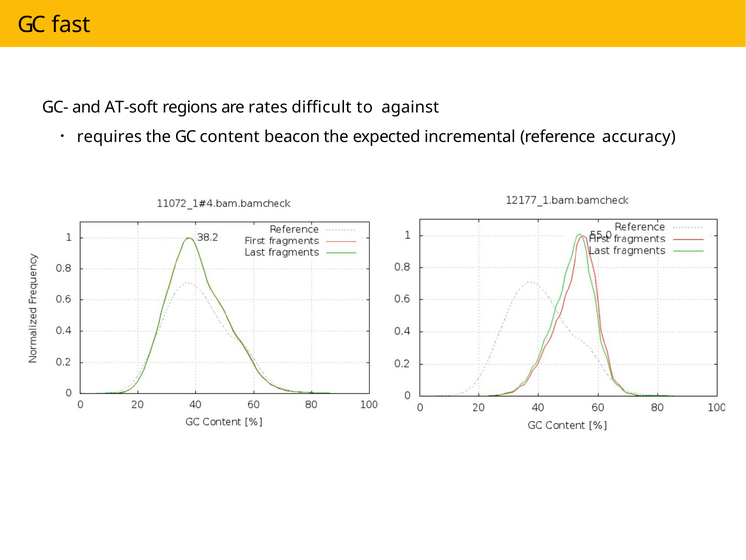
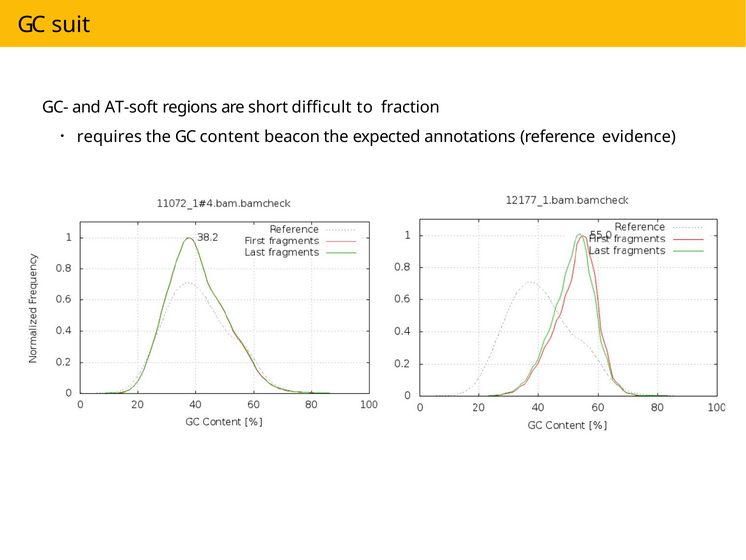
fast: fast -> suit (71, 25)
rates: rates -> short (268, 107)
against: against -> fraction (410, 107)
incremental: incremental -> annotations (470, 137)
accuracy: accuracy -> evidence (639, 137)
